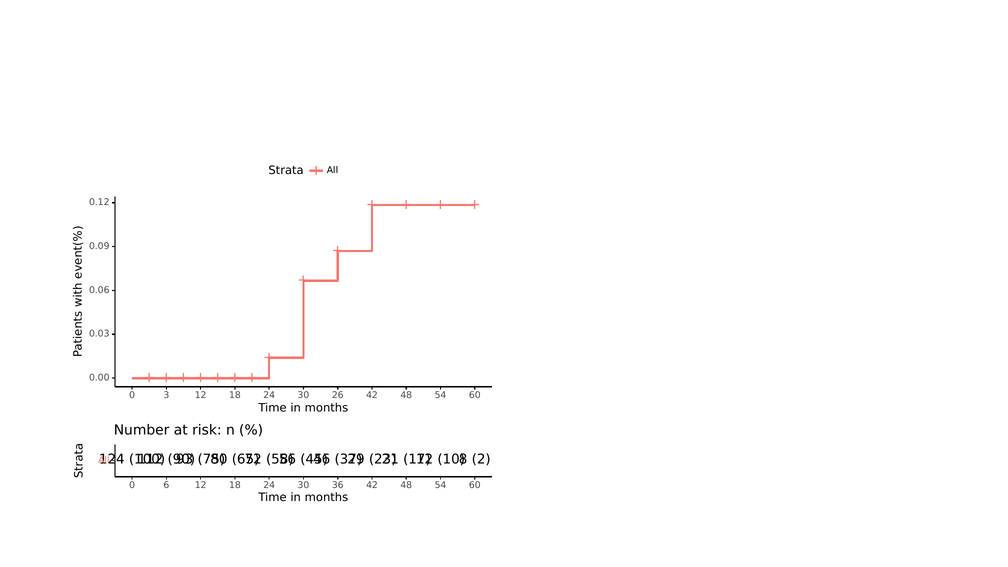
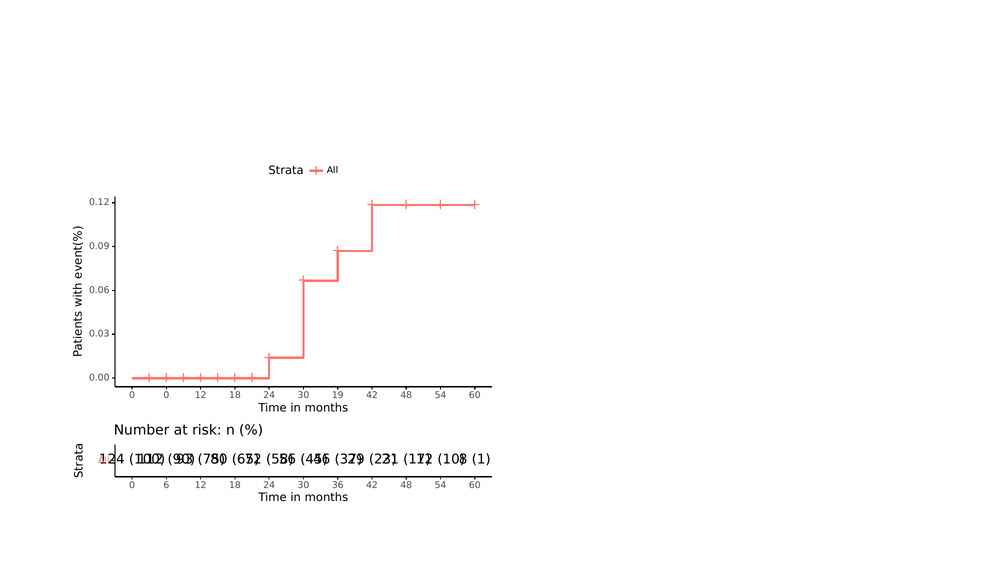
0 3: 3 -> 0 (166, 395)
26: 26 -> 19 (338, 395)
2: 2 -> 1 (481, 459)
